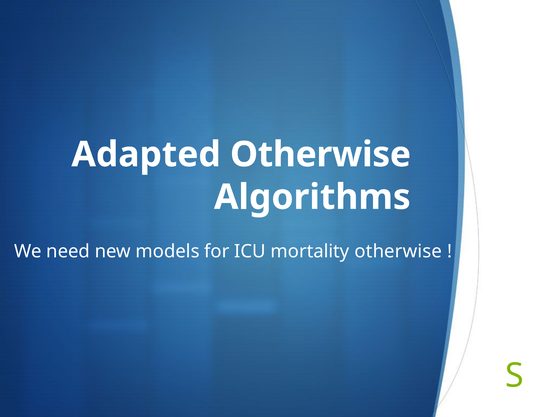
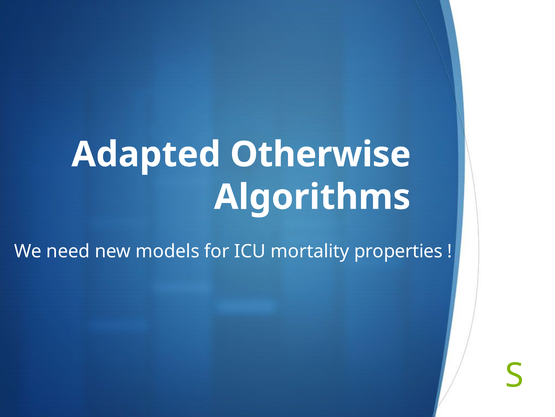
mortality otherwise: otherwise -> properties (398, 251)
